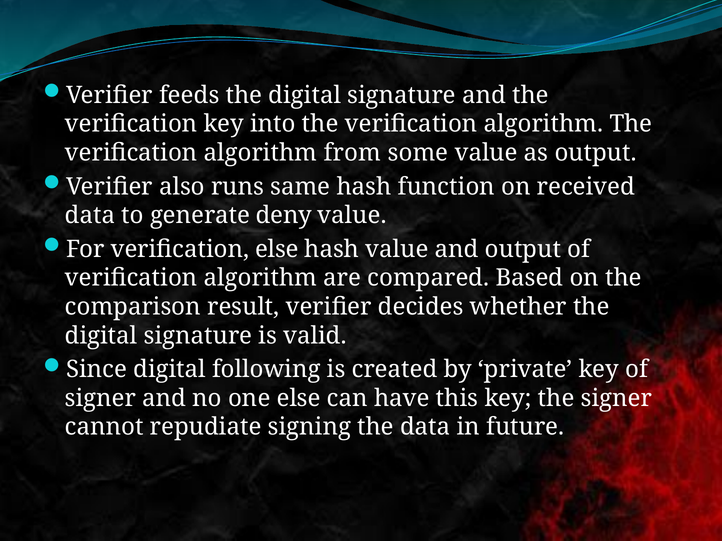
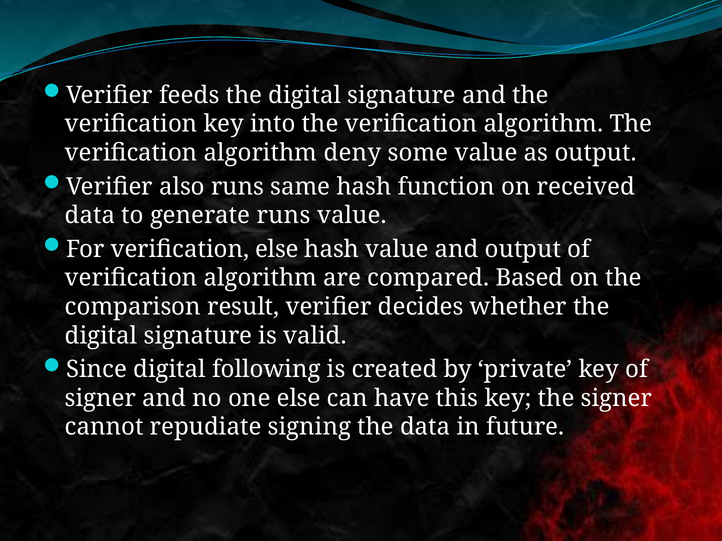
from: from -> deny (352, 153)
generate deny: deny -> runs (284, 216)
